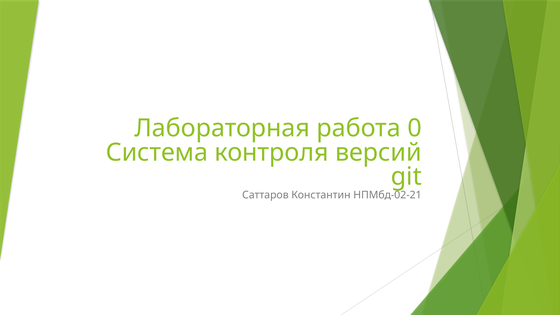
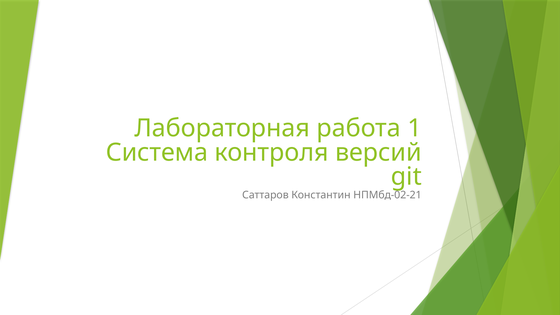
0: 0 -> 1 (415, 128)
